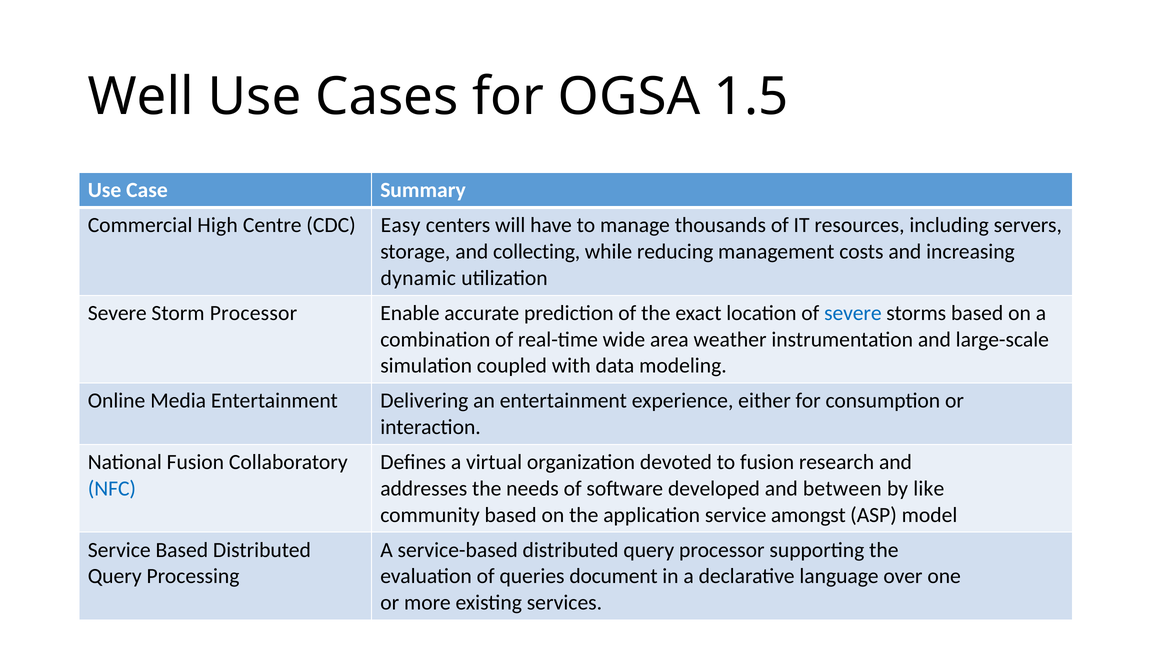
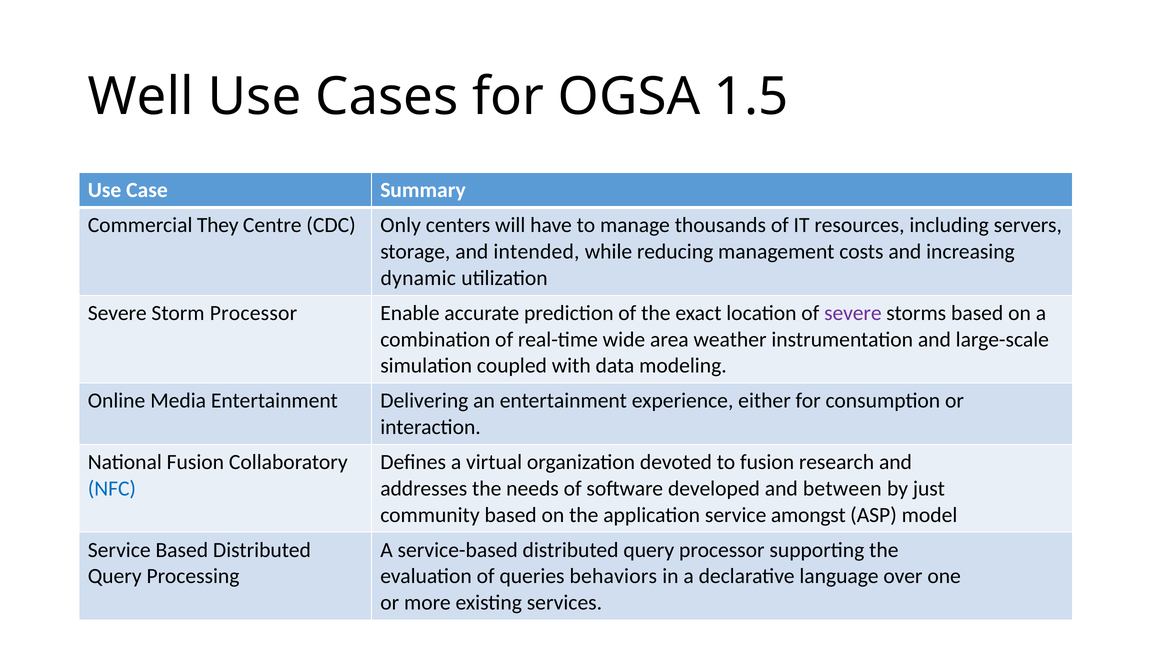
High: High -> They (218, 225)
Easy: Easy -> Only (401, 225)
collecting: collecting -> intended (536, 252)
severe colour: blue -> purple (853, 313)
like: like -> just (929, 489)
document: document -> behaviors (613, 576)
